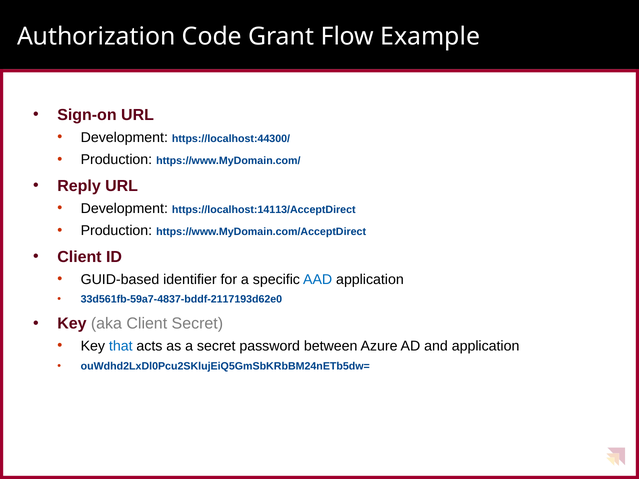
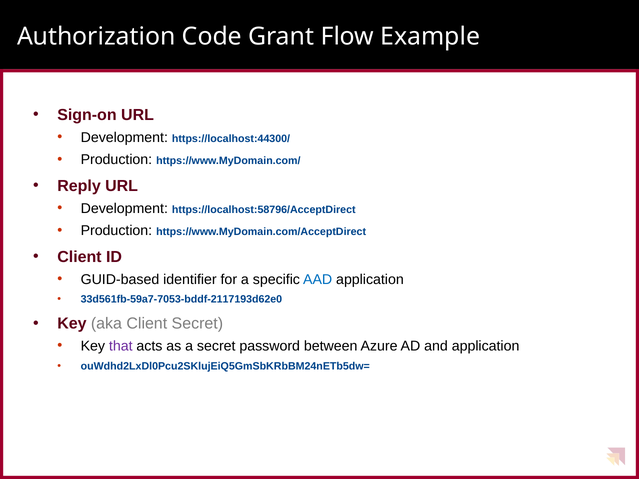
https://localhost:14113/AcceptDirect: https://localhost:14113/AcceptDirect -> https://localhost:58796/AcceptDirect (264, 210)
33d561fb-59a7-4837-bddf-2117193d62e0: 33d561fb-59a7-4837-bddf-2117193d62e0 -> 33d561fb-59a7-7053-bddf-2117193d62e0 (181, 300)
that colour: blue -> purple (121, 346)
